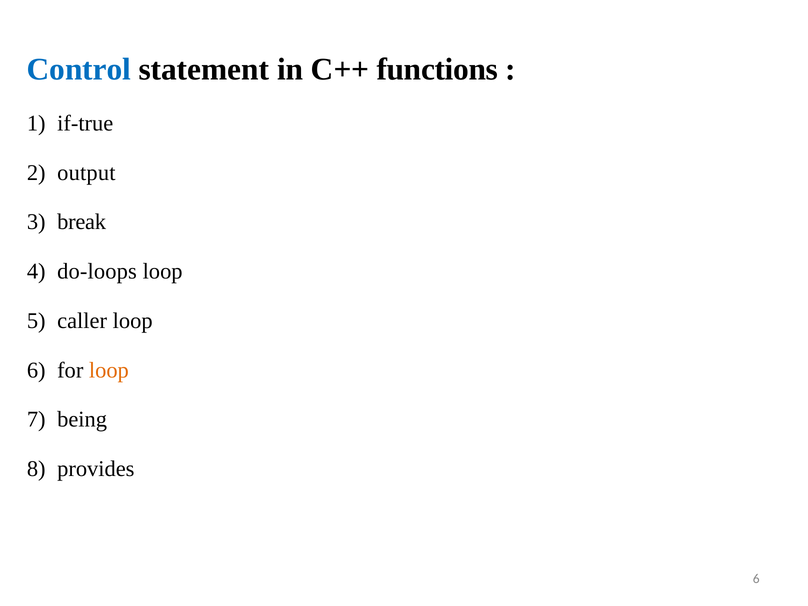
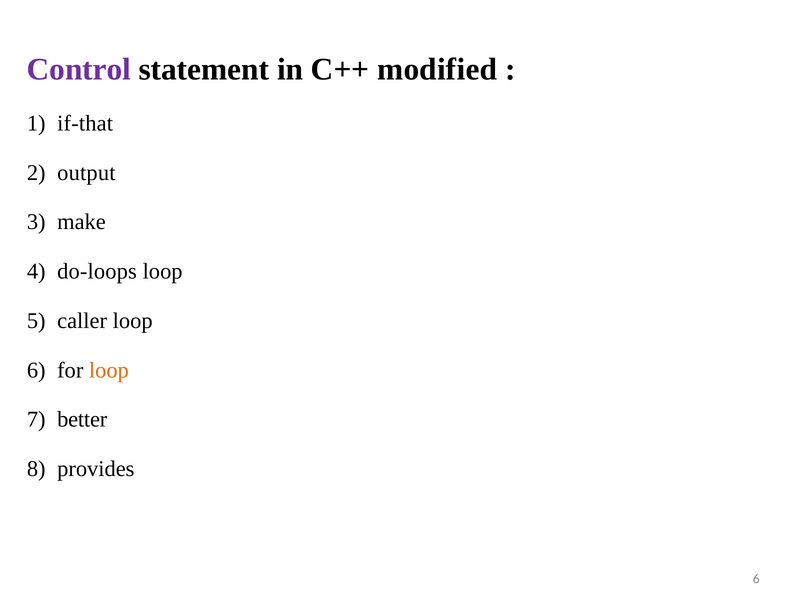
Control colour: blue -> purple (79, 69)
functions: functions -> modified (437, 69)
if-true: if-true -> if-that (85, 123)
break: break -> make (81, 222)
being: being -> better (82, 420)
